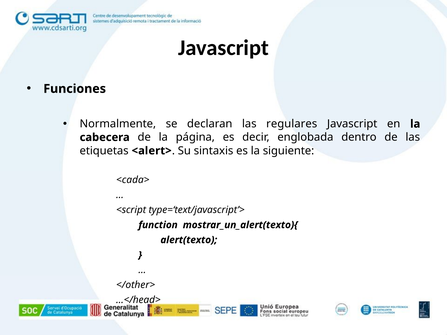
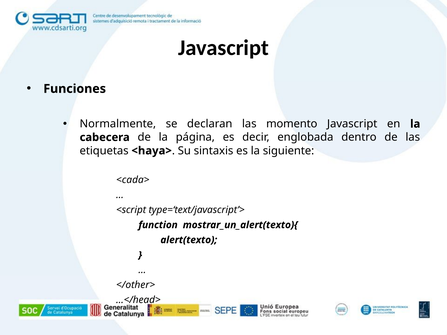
regulares: regulares -> momento (292, 124)
<alert>: <alert> -> <haya> (152, 151)
